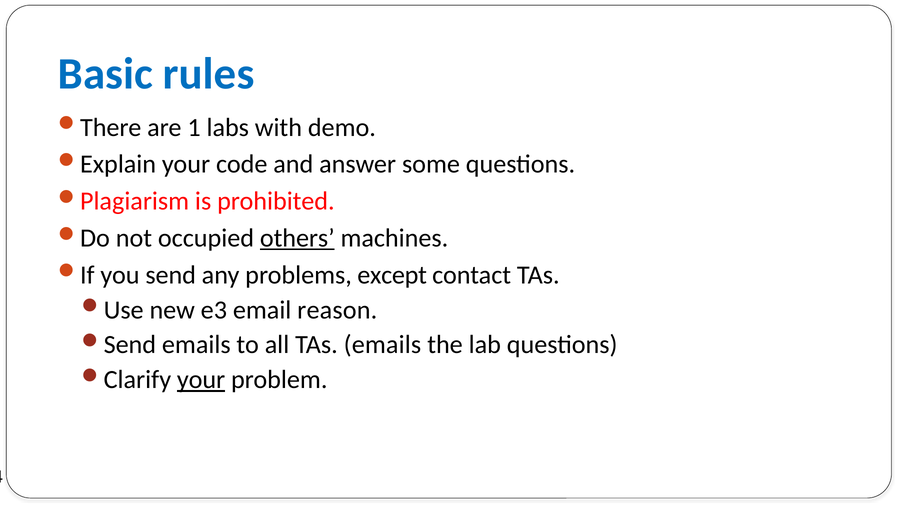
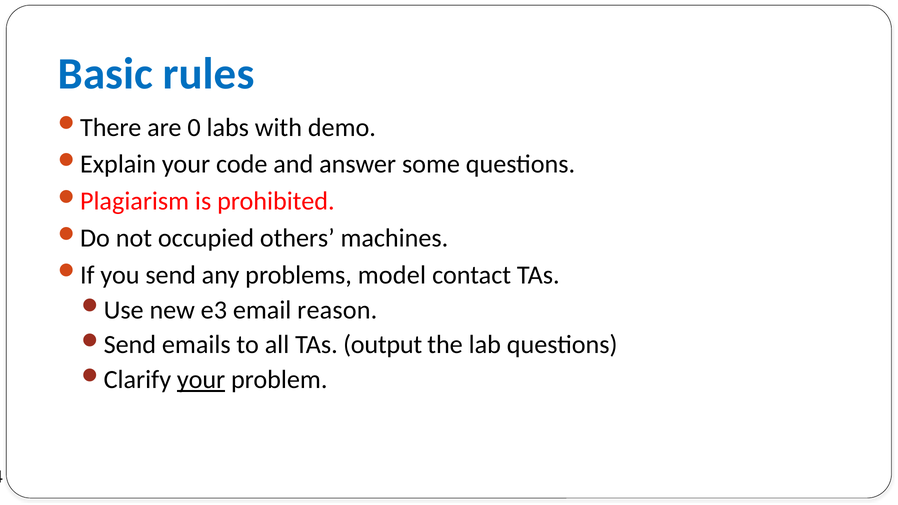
1: 1 -> 0 (194, 128)
others underline: present -> none (297, 238)
except: except -> model (392, 275)
TAs emails: emails -> output (383, 345)
